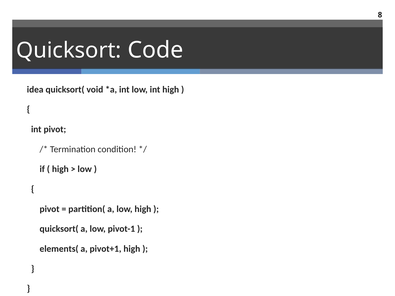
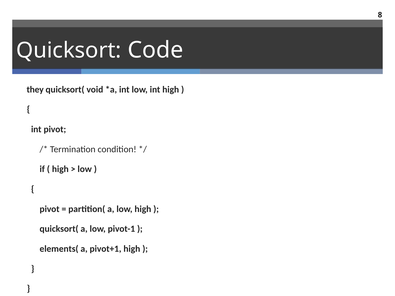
idea: idea -> they (35, 90)
